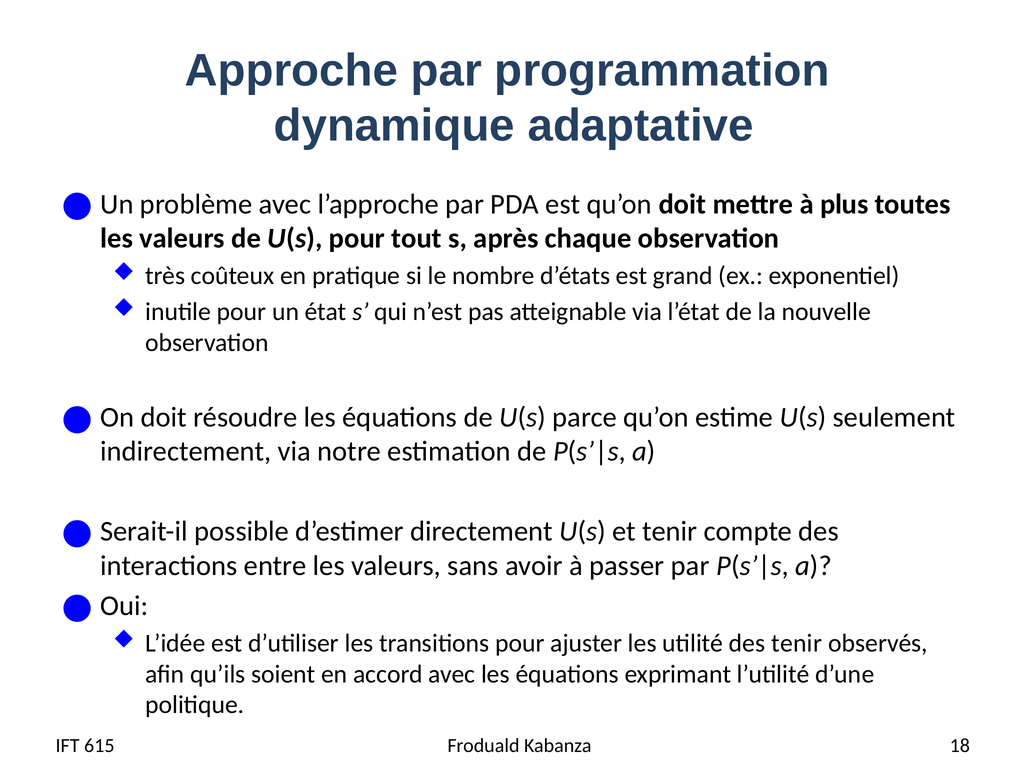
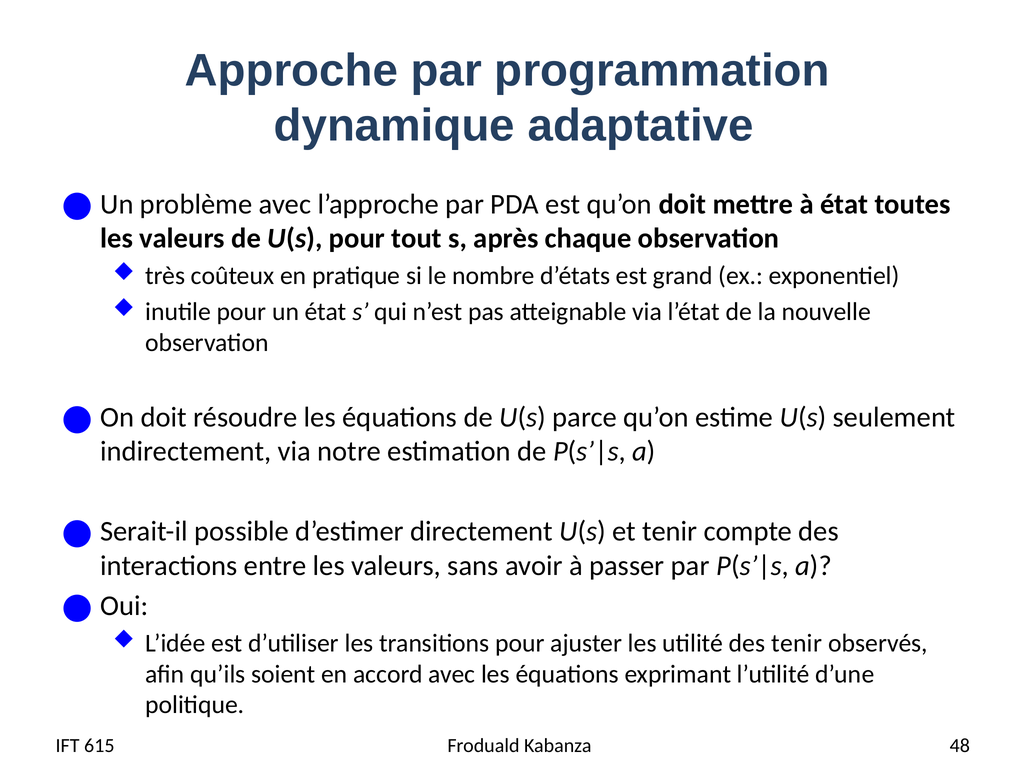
à plus: plus -> état (844, 204)
18: 18 -> 48 (960, 746)
